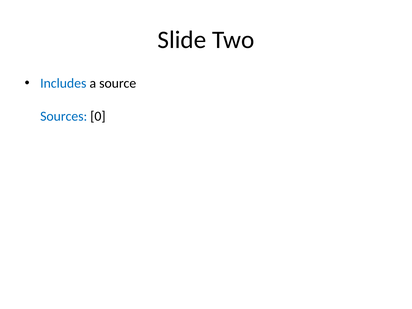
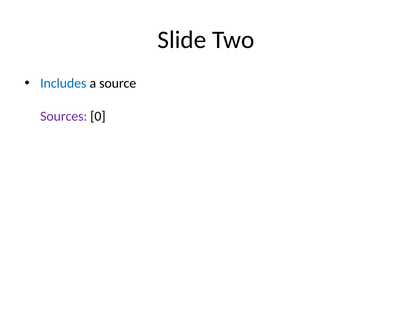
Sources colour: blue -> purple (64, 116)
